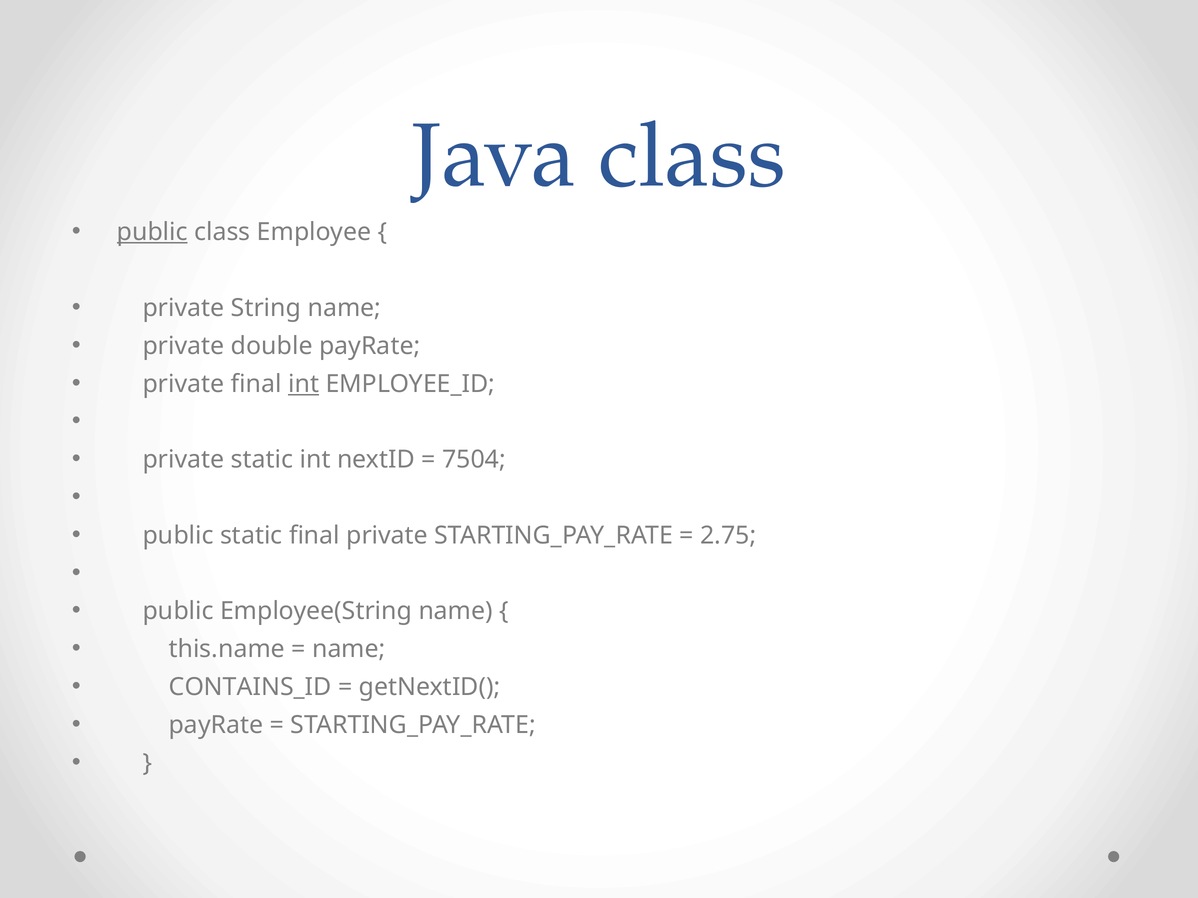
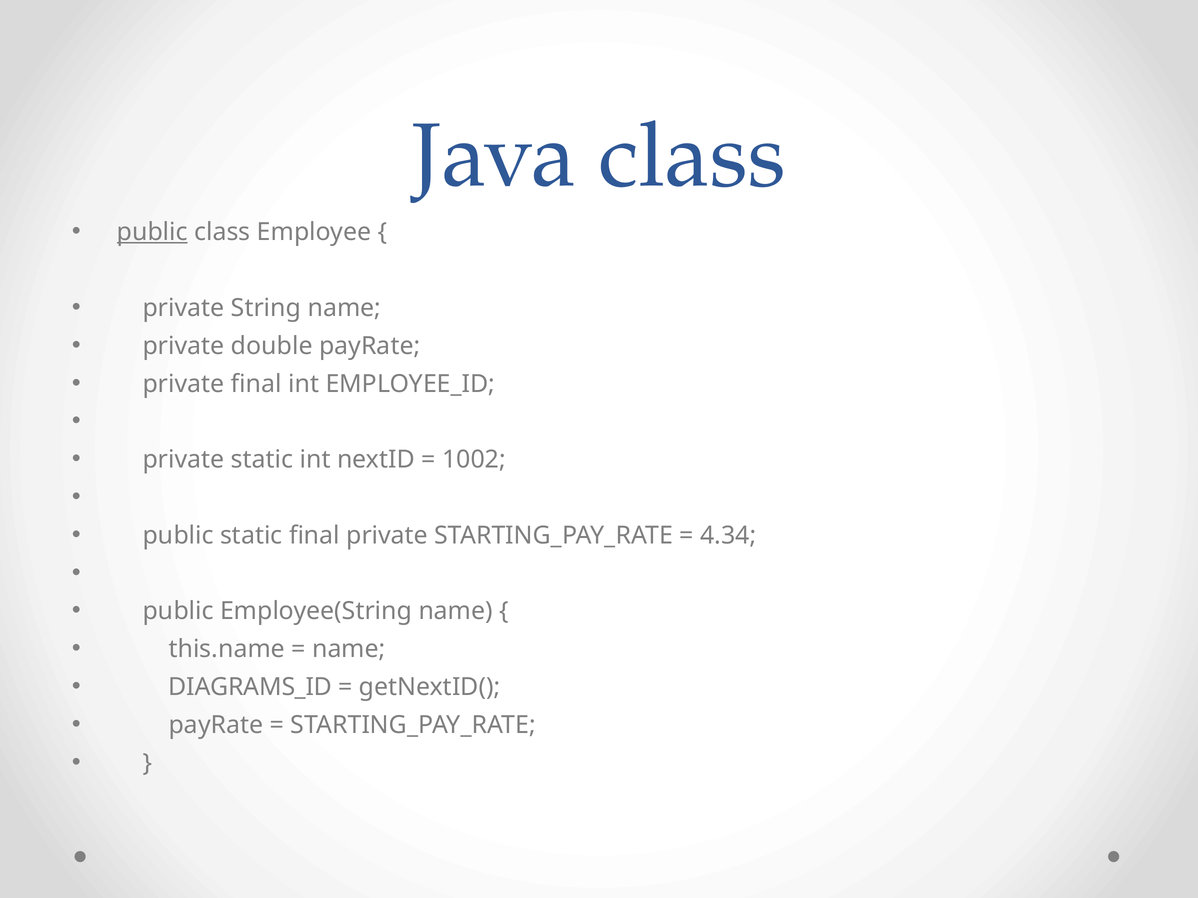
int underline: present -> none (304, 384)
7504: 7504 -> 1002 (474, 460)
2.75: 2.75 -> 4.34 (728, 536)
CONTAINS_ID: CONTAINS_ID -> DIAGRAMS_ID (250, 687)
